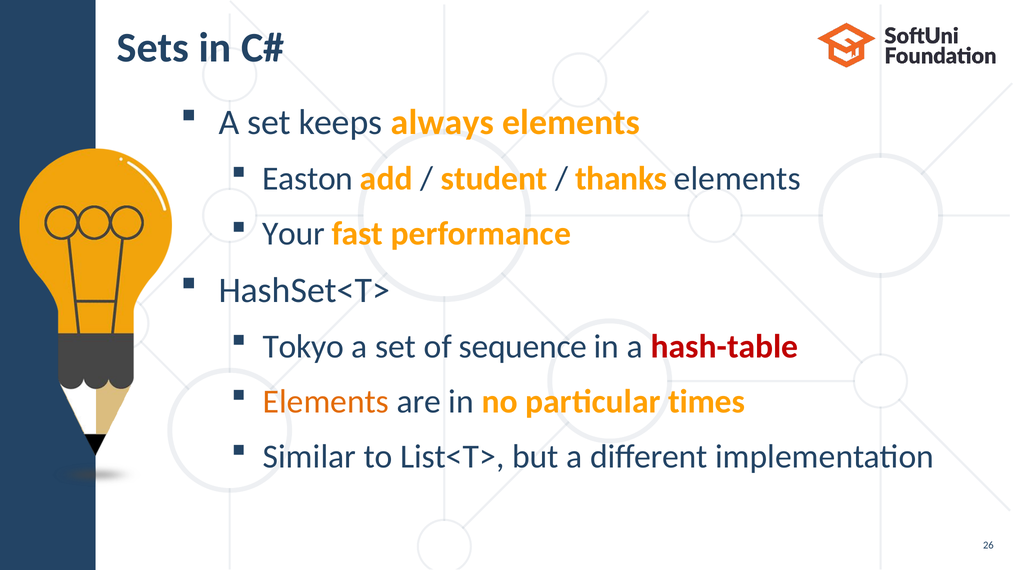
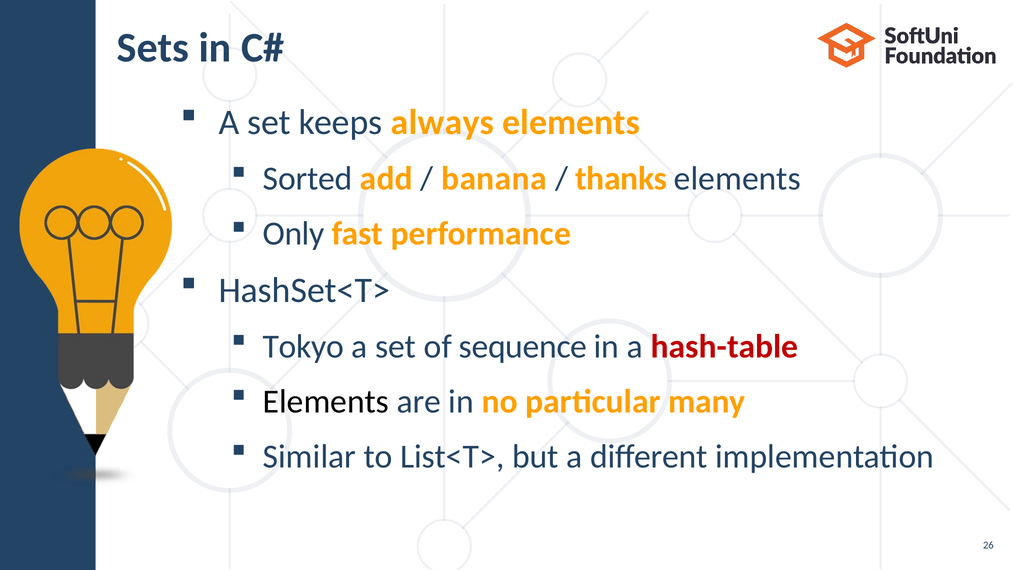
Easton: Easton -> Sorted (308, 179)
student: student -> banana (494, 179)
Your: Your -> Only (294, 234)
Elements colour: orange -> black (326, 402)
times: times -> many (707, 402)
